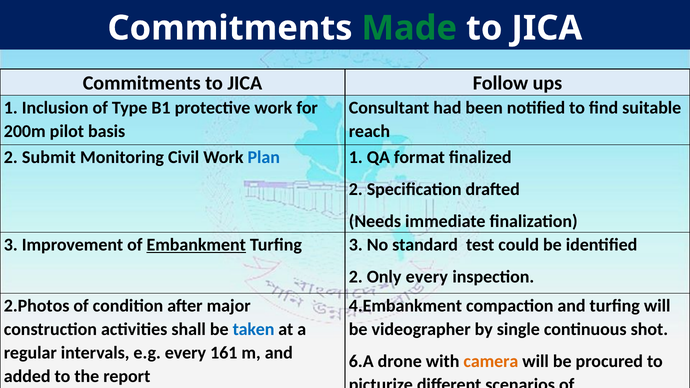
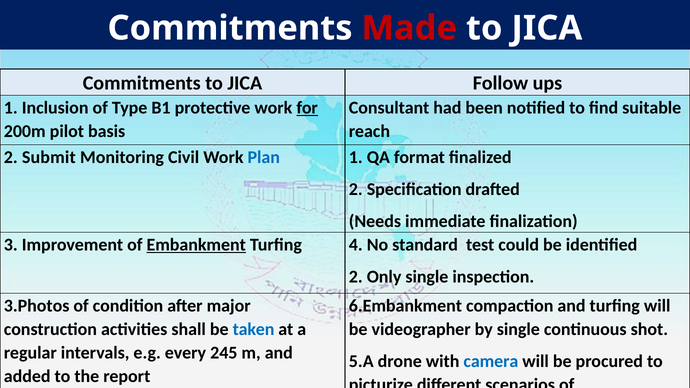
Made colour: green -> red (409, 28)
for underline: none -> present (307, 108)
Turfing 3: 3 -> 4 (356, 245)
Only every: every -> single (427, 277)
2.Photos: 2.Photos -> 3.Photos (37, 306)
4.Embankment: 4.Embankment -> 6.Embankment (405, 306)
161: 161 -> 245 (224, 353)
6.A: 6.A -> 5.A (361, 362)
camera colour: orange -> blue (491, 362)
